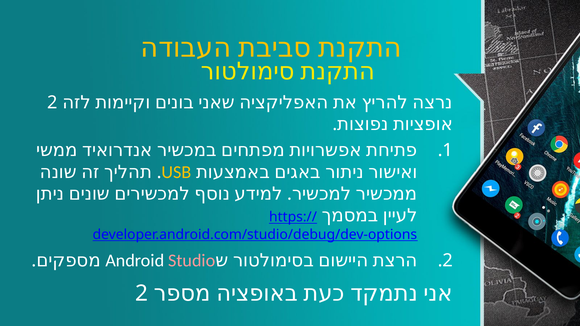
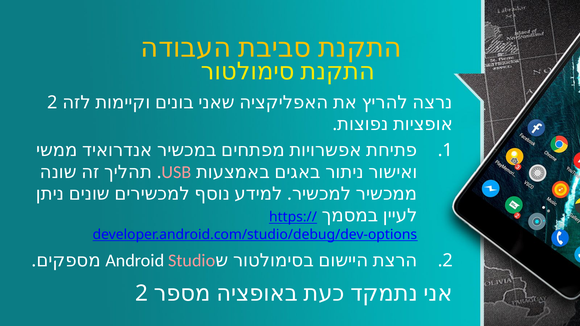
USB colour: yellow -> pink (177, 172)
